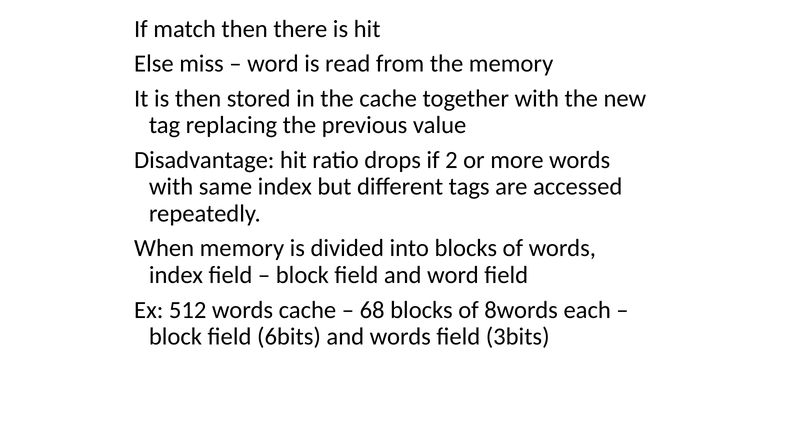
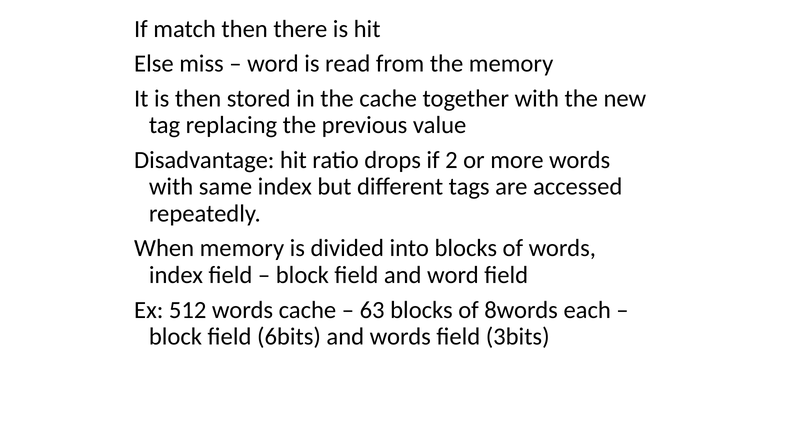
68: 68 -> 63 (372, 310)
